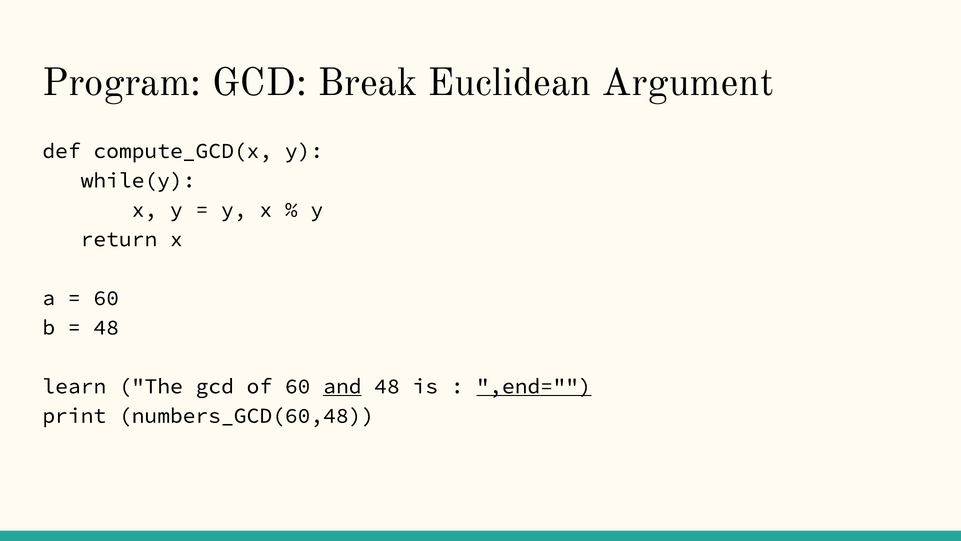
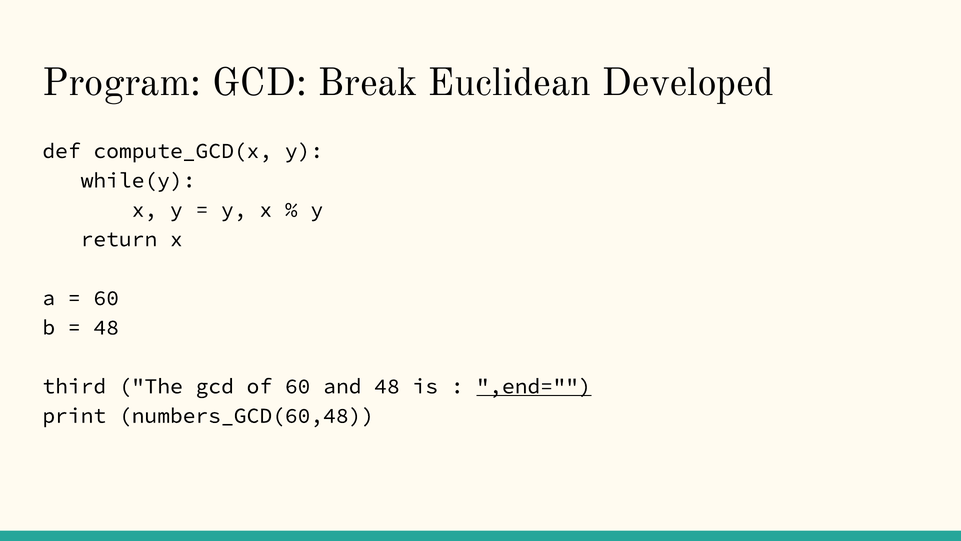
Argument: Argument -> Developed (688, 82)
learn: learn -> third (74, 386)
and underline: present -> none (342, 386)
